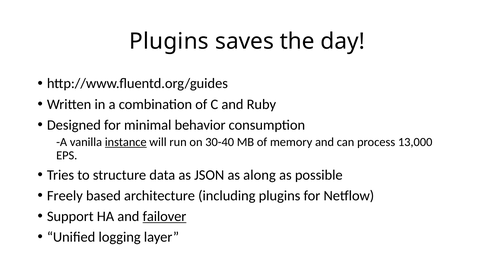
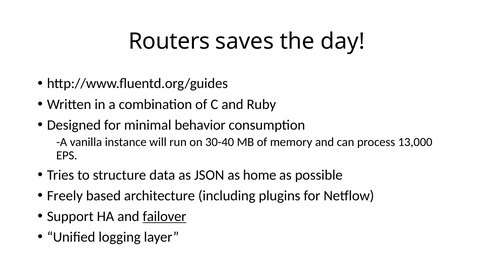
Plugins: Plugins -> Routers (169, 41)
instance underline: present -> none (126, 142)
along: along -> home (260, 175)
